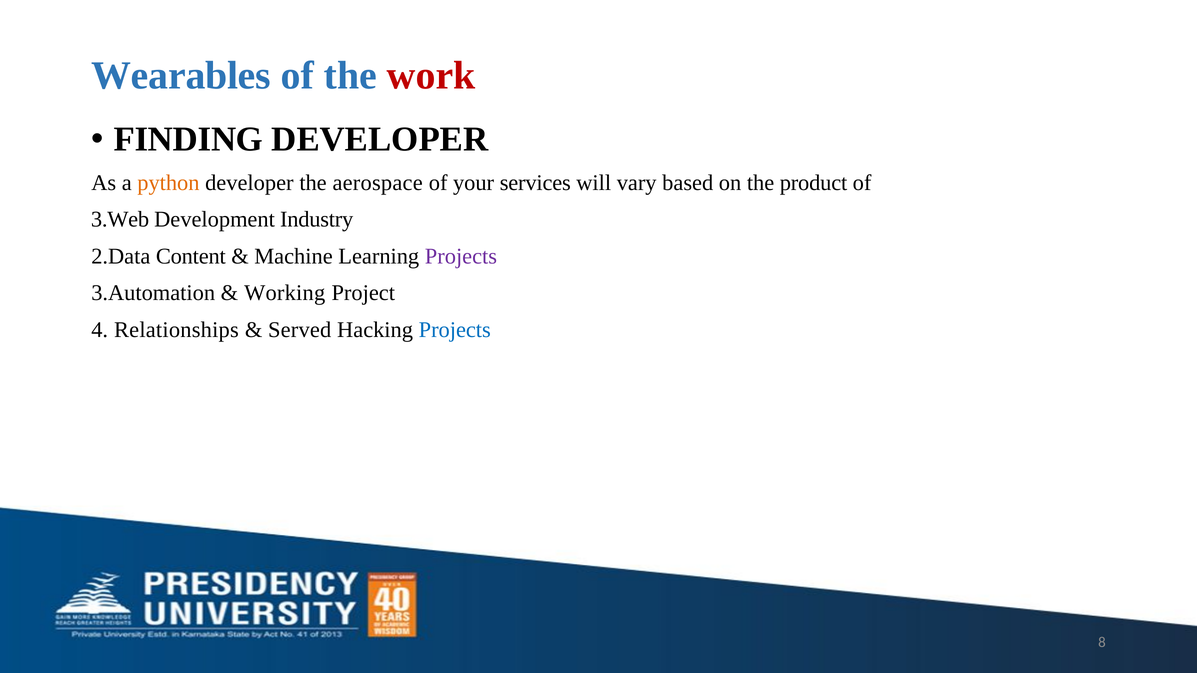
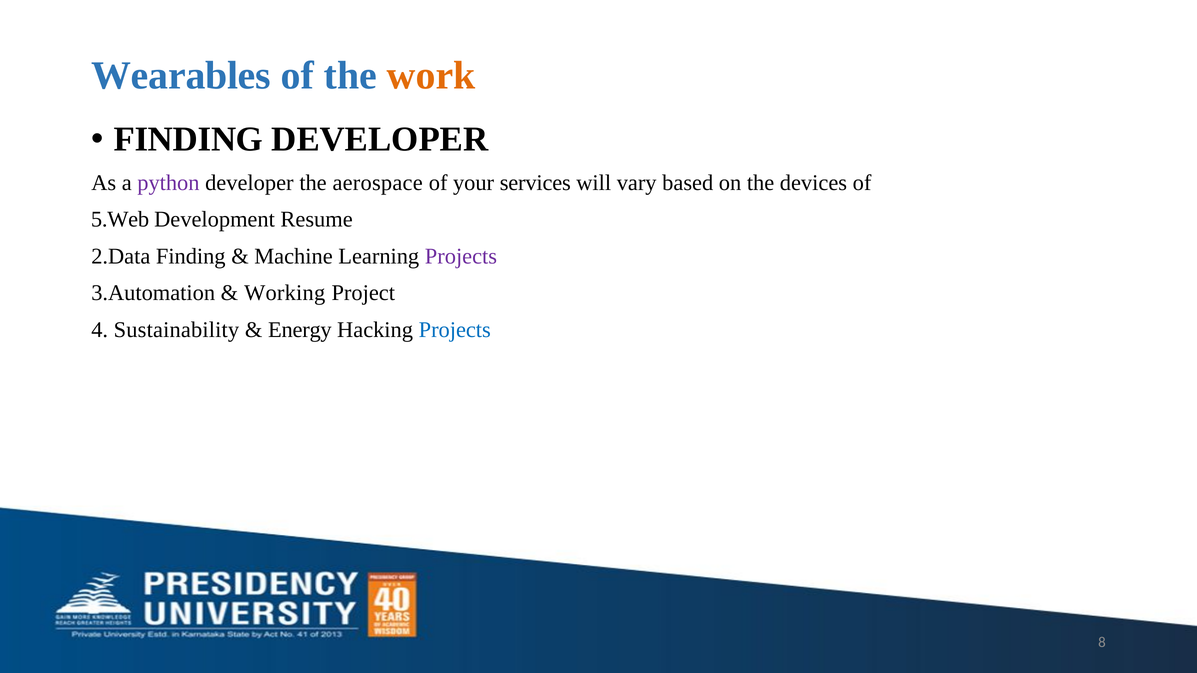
work colour: red -> orange (431, 76)
python colour: orange -> purple (168, 183)
product: product -> devices (813, 183)
3.Web: 3.Web -> 5.Web (120, 220)
Industry: Industry -> Resume (317, 220)
2.Data Content: Content -> Finding (191, 256)
Relationships: Relationships -> Sustainability (176, 330)
Served: Served -> Energy (300, 330)
